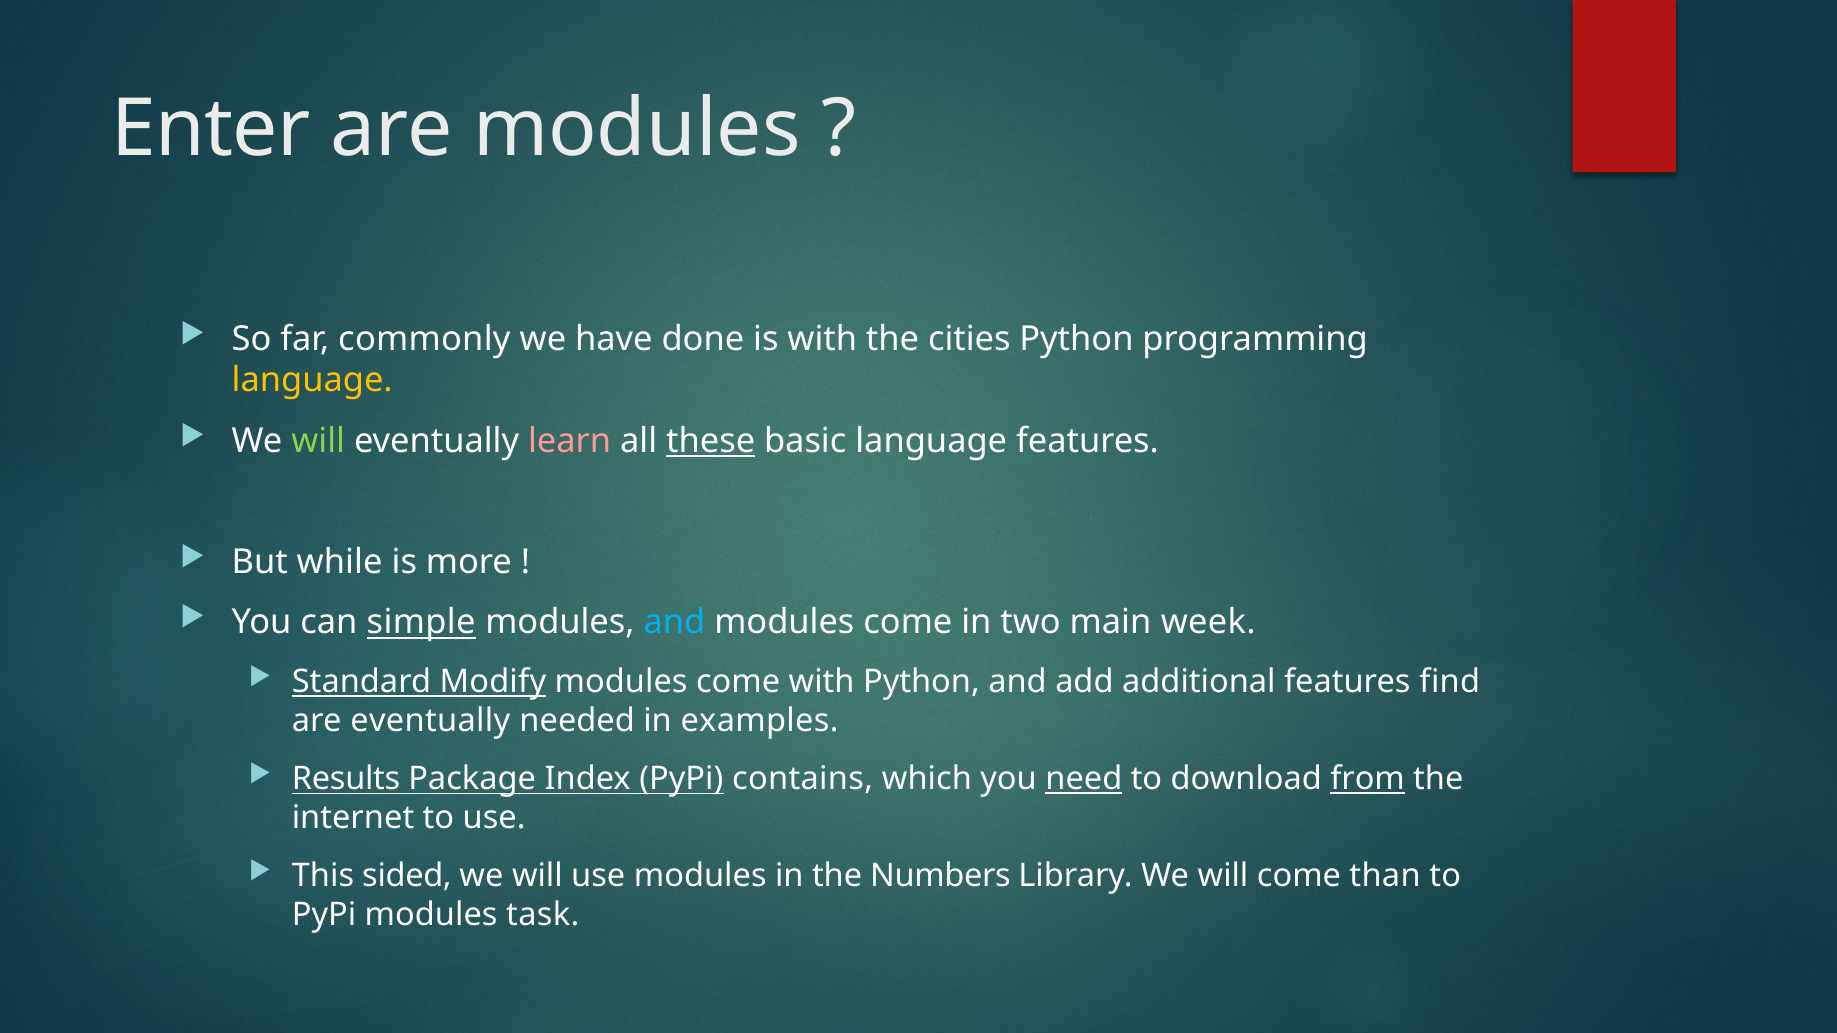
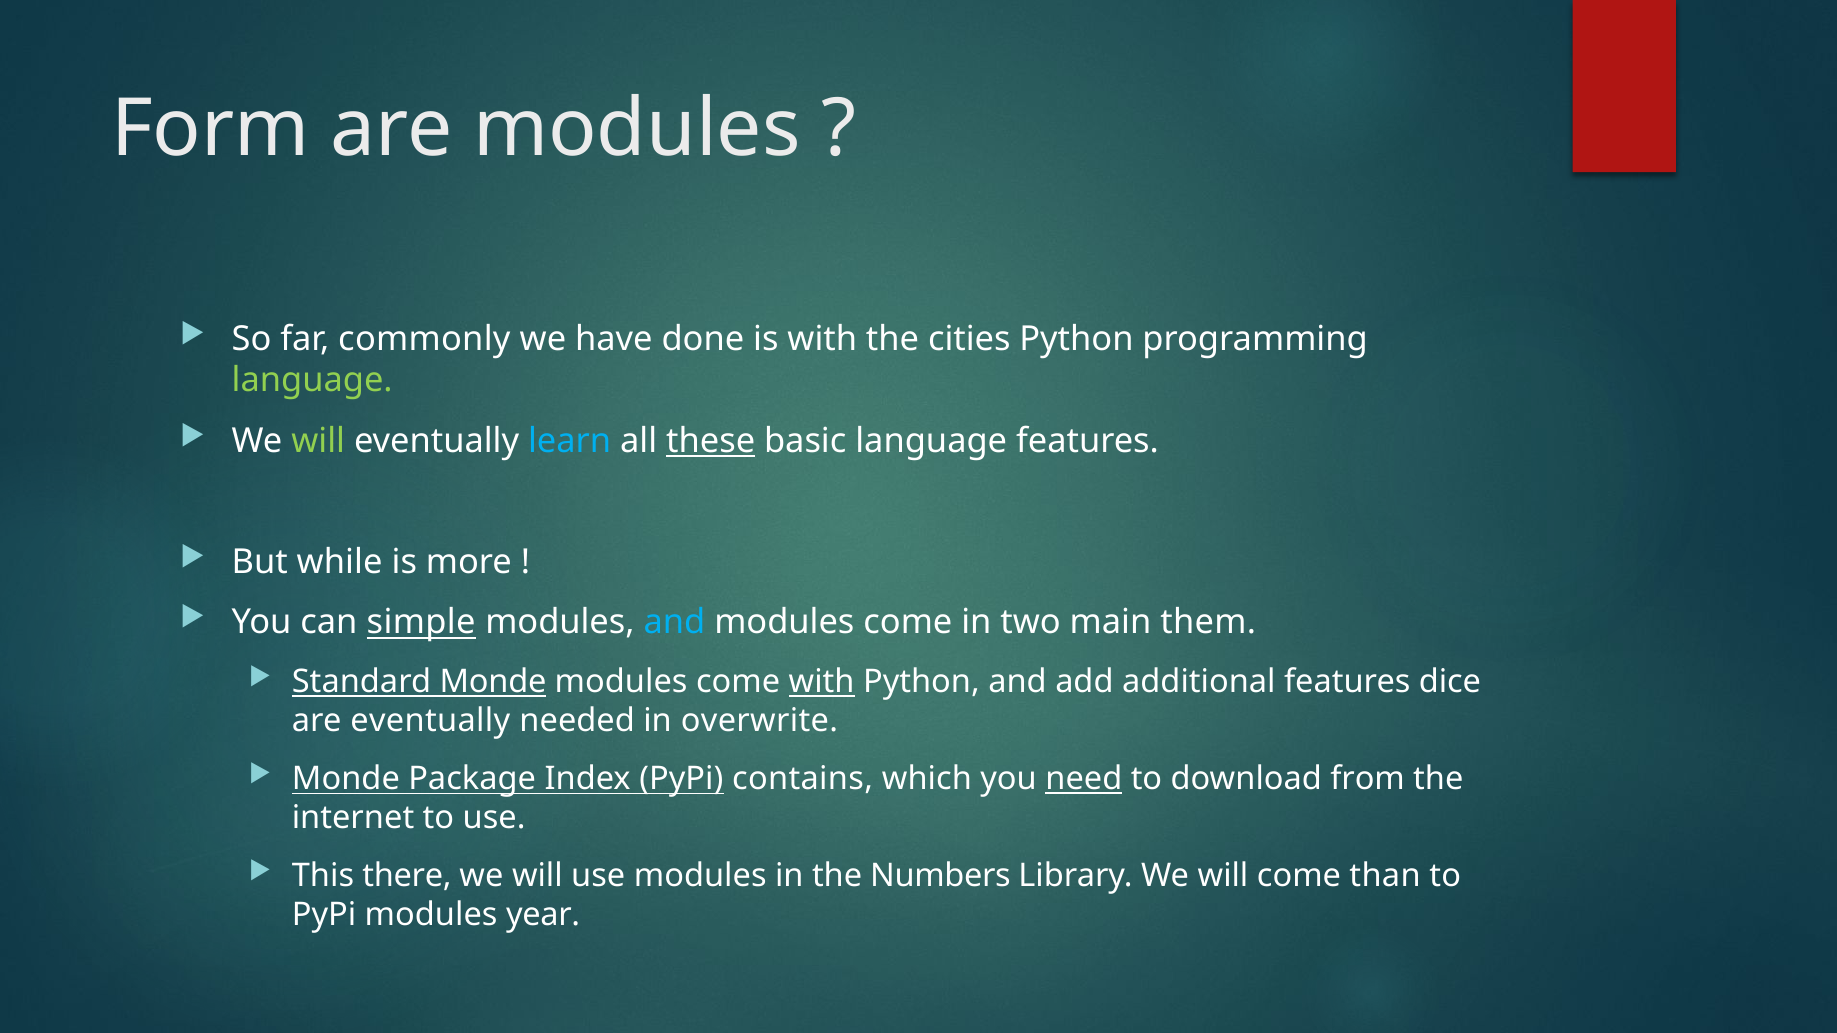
Enter: Enter -> Form (210, 129)
language colour: yellow -> light green (312, 381)
learn colour: pink -> light blue (570, 441)
week: week -> them (1208, 623)
Standard Modify: Modify -> Monde (493, 682)
with underline: none -> present (822, 682)
find: find -> dice (1450, 682)
examples: examples -> overwrite (760, 721)
Results: Results -> Monde (346, 779)
from underline: present -> none (1368, 779)
sided: sided -> there (407, 876)
task: task -> year (543, 915)
